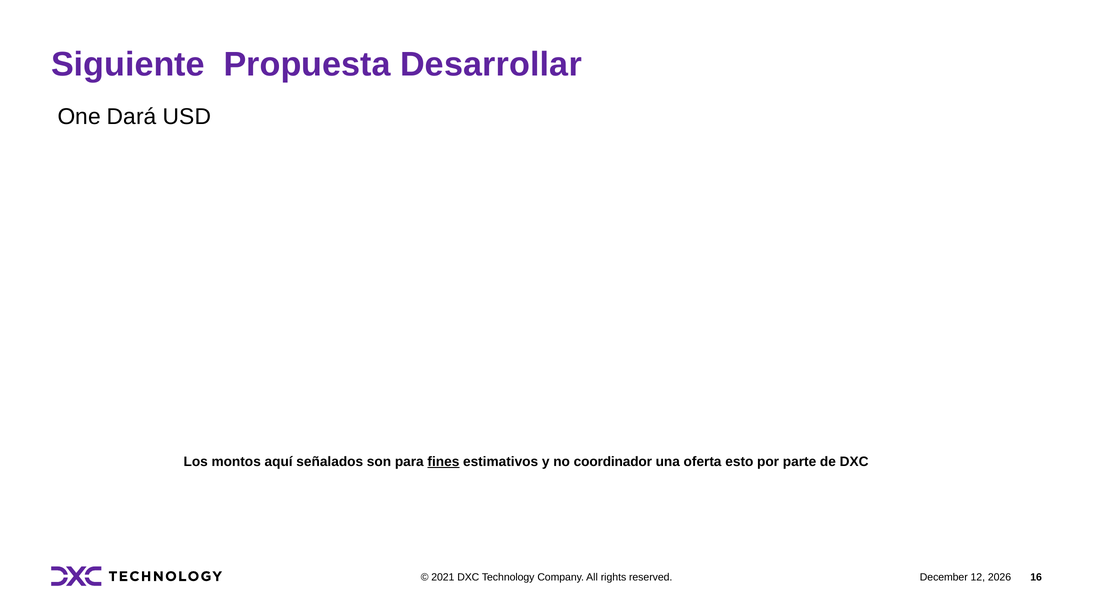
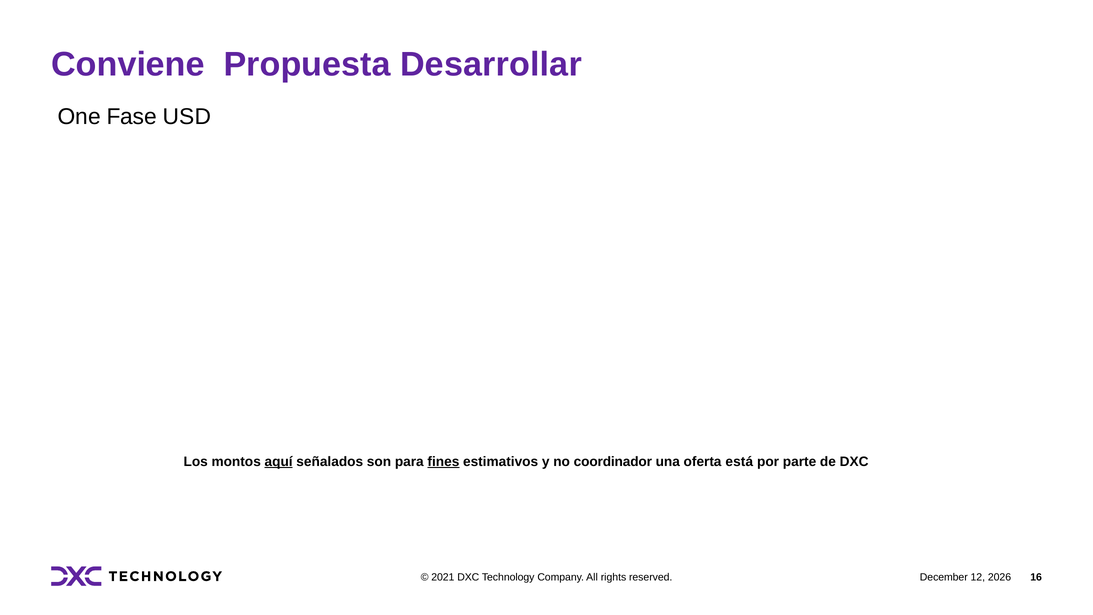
Siguiente: Siguiente -> Conviene (128, 64)
Dará: Dará -> Fase (132, 117)
aquí underline: none -> present (279, 462)
esto: esto -> está (739, 462)
